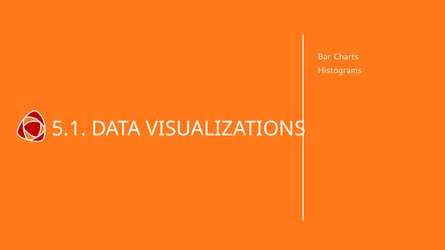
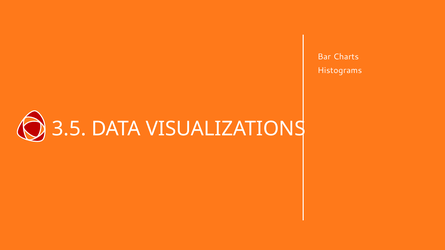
5.1: 5.1 -> 3.5 (69, 129)
